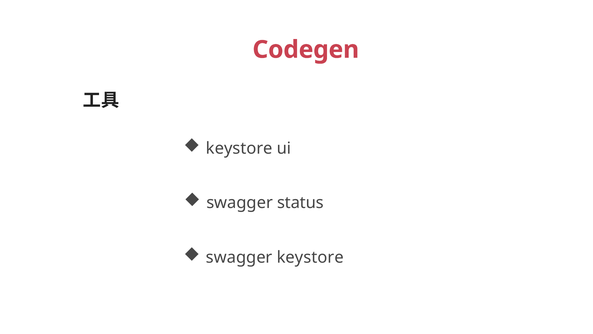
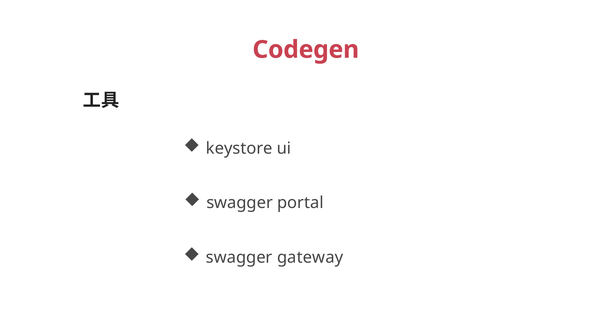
status: status -> portal (300, 203)
swagger keystore: keystore -> gateway (310, 257)
